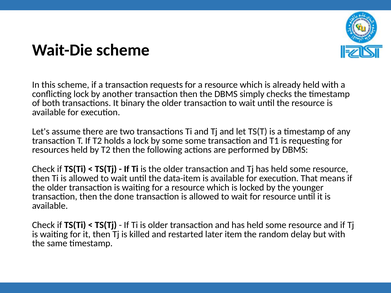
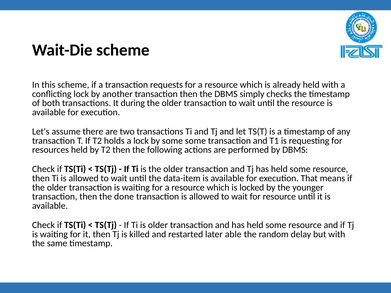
binary: binary -> during (133, 103)
item: item -> able (233, 234)
